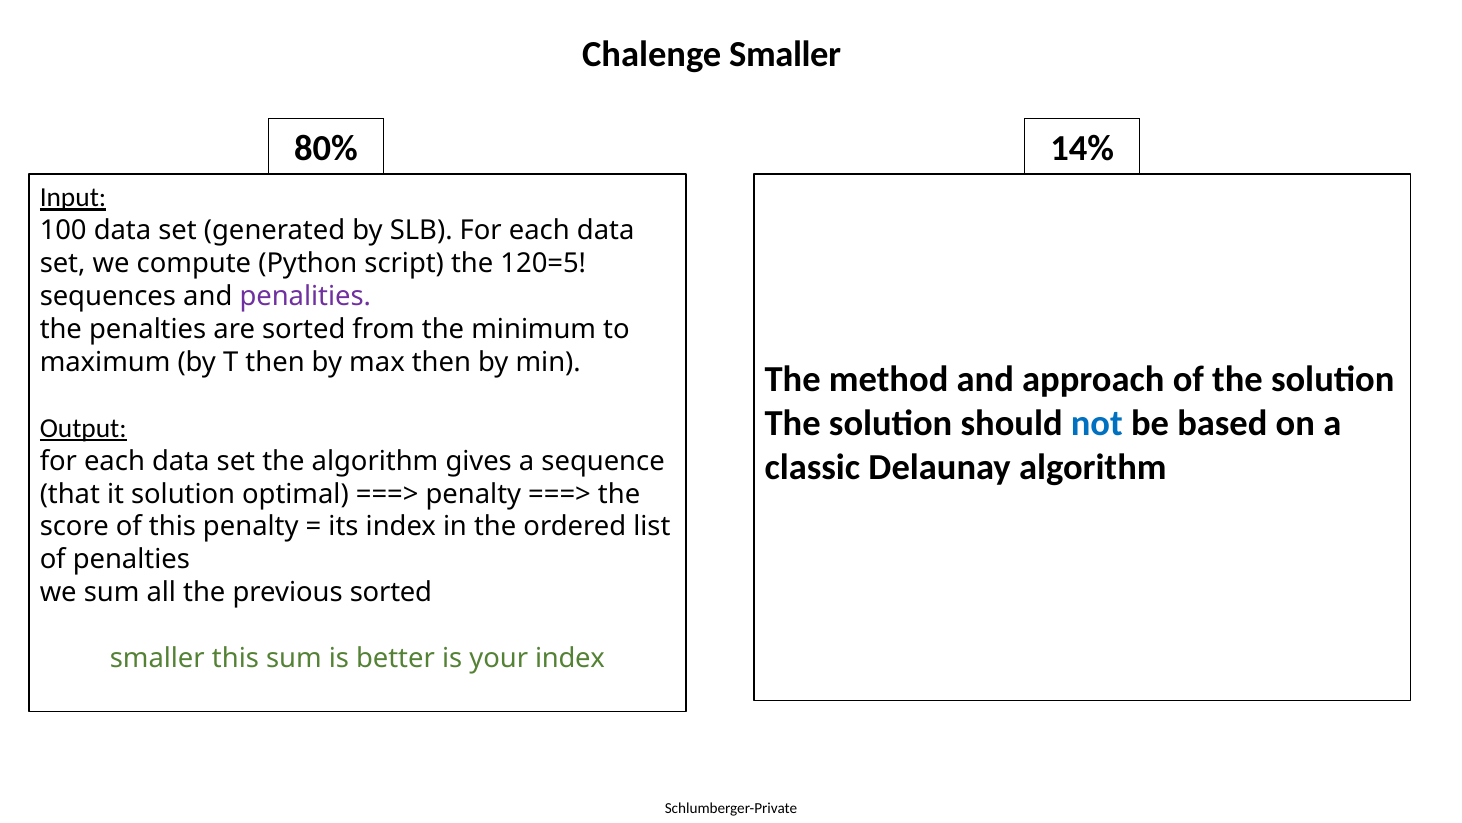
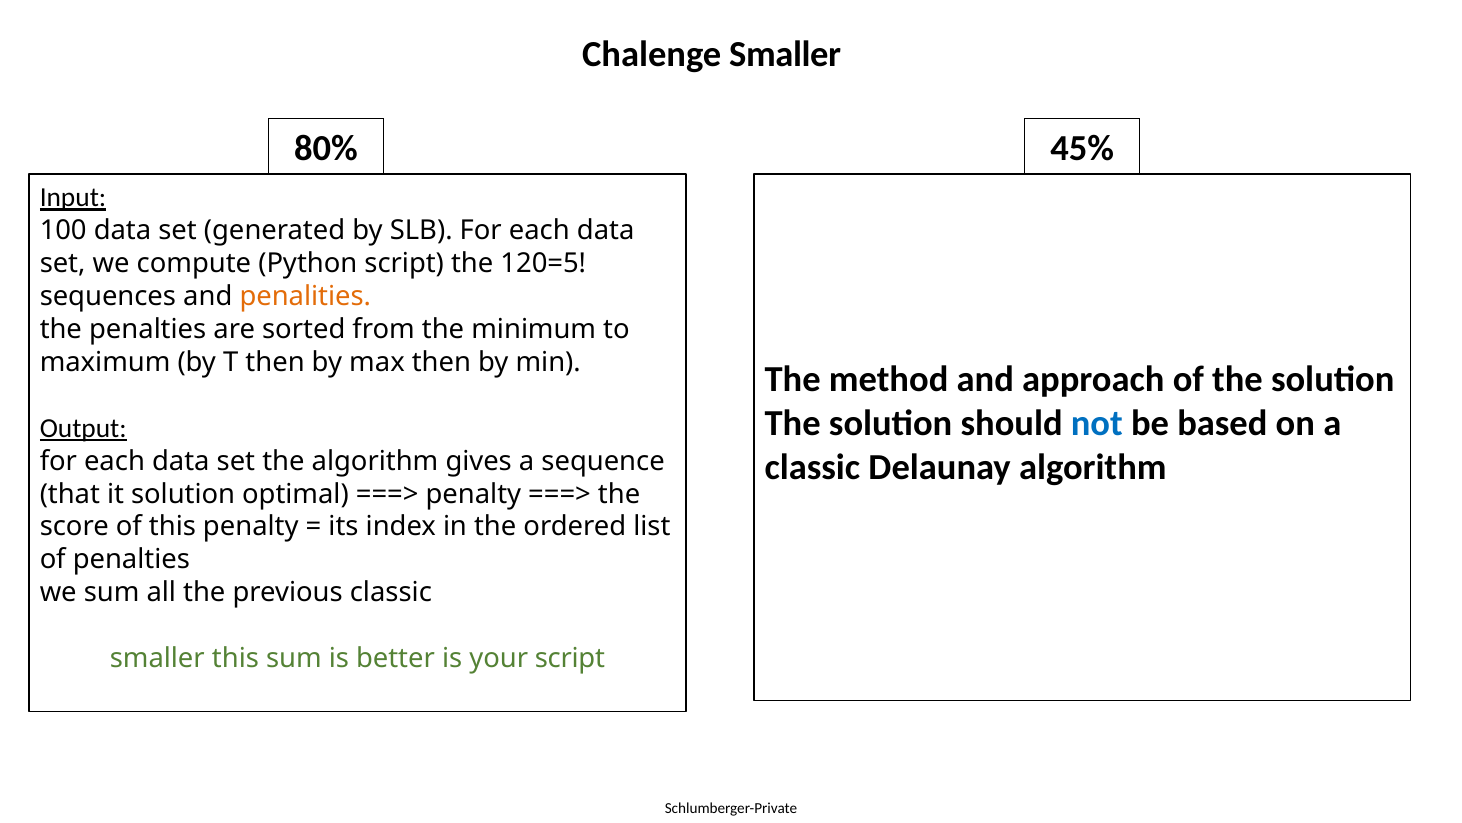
14%: 14% -> 45% (1082, 148)
penalities colour: purple -> orange (305, 296)
previous sorted: sorted -> classic (391, 592)
your index: index -> script (570, 658)
